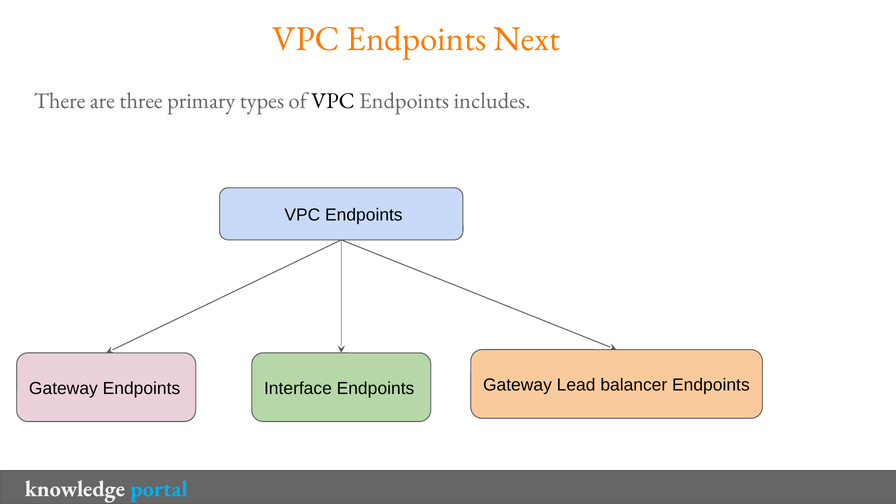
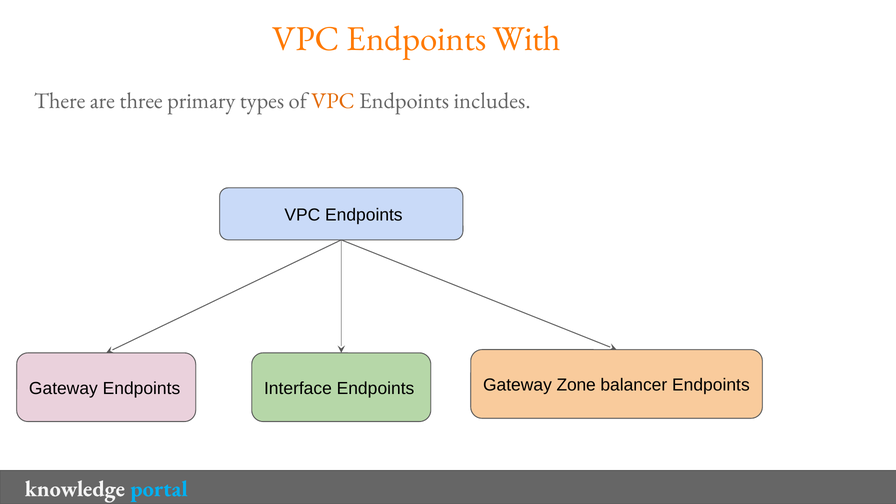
Next: Next -> With (527, 39)
VPC colour: black -> orange (333, 101)
Lead: Lead -> Zone (576, 385)
